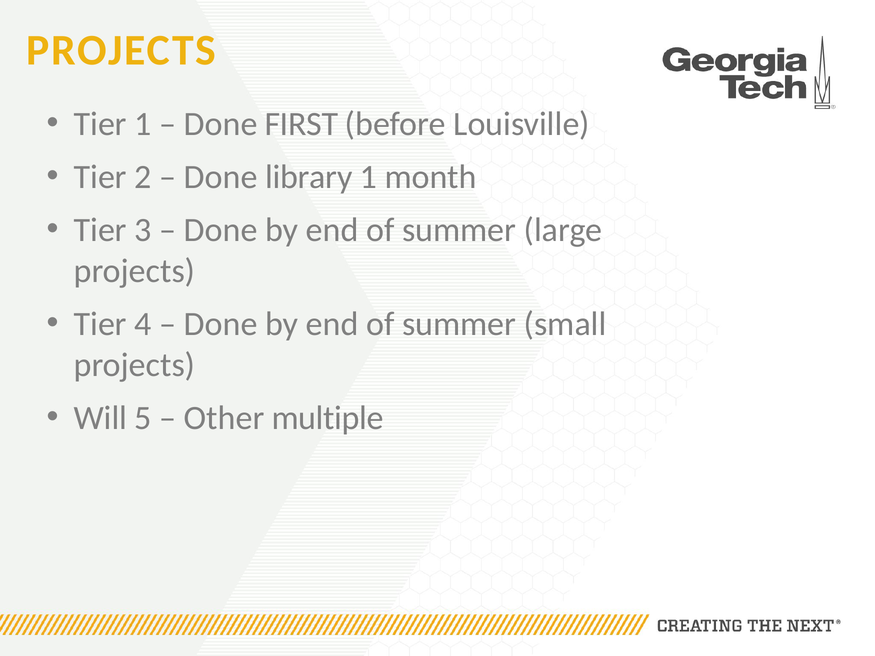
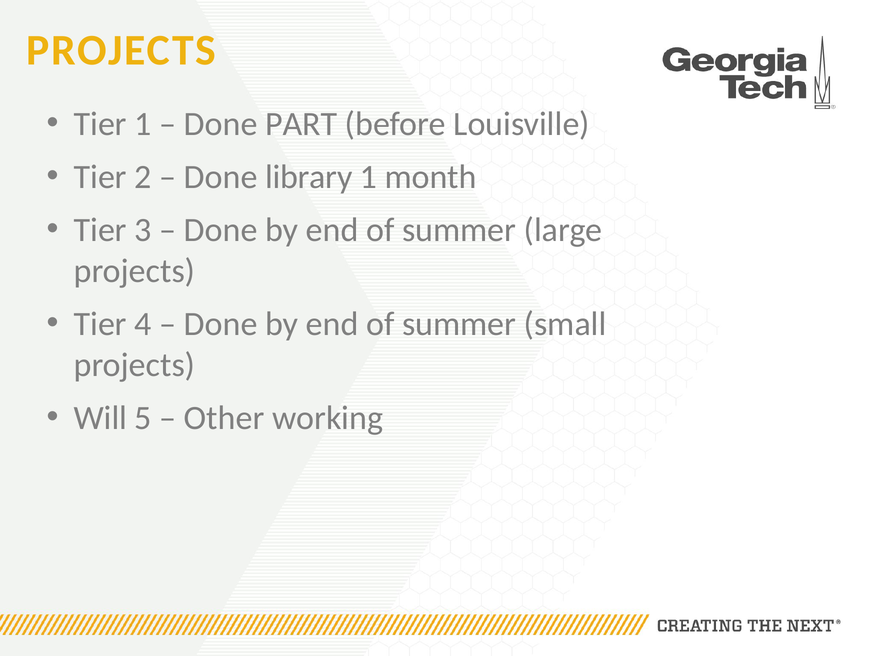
FIRST: FIRST -> PART (301, 124)
multiple: multiple -> working (328, 418)
